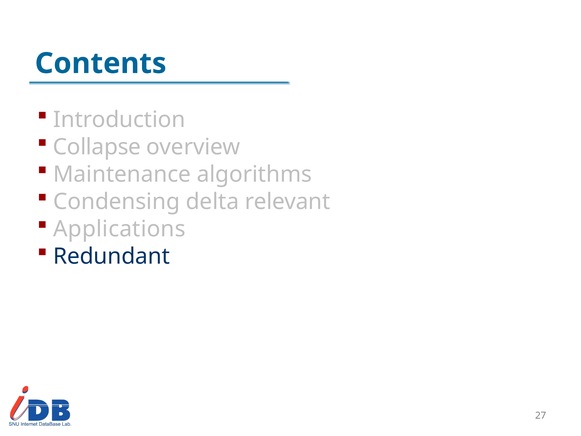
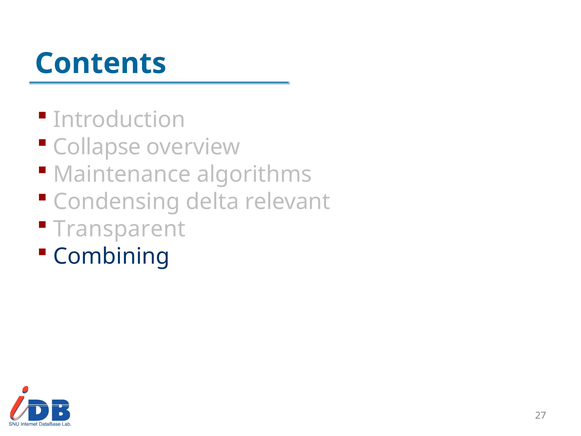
Applications: Applications -> Transparent (119, 229)
Redundant: Redundant -> Combining (111, 256)
